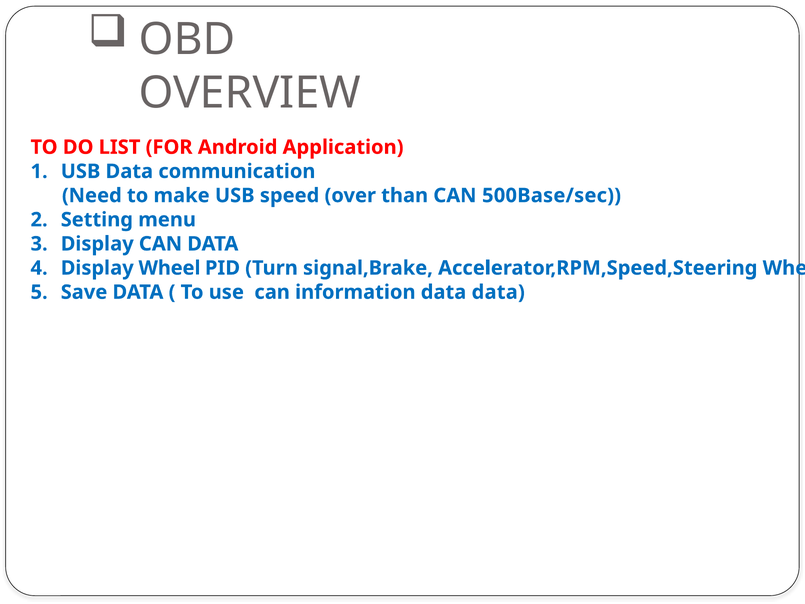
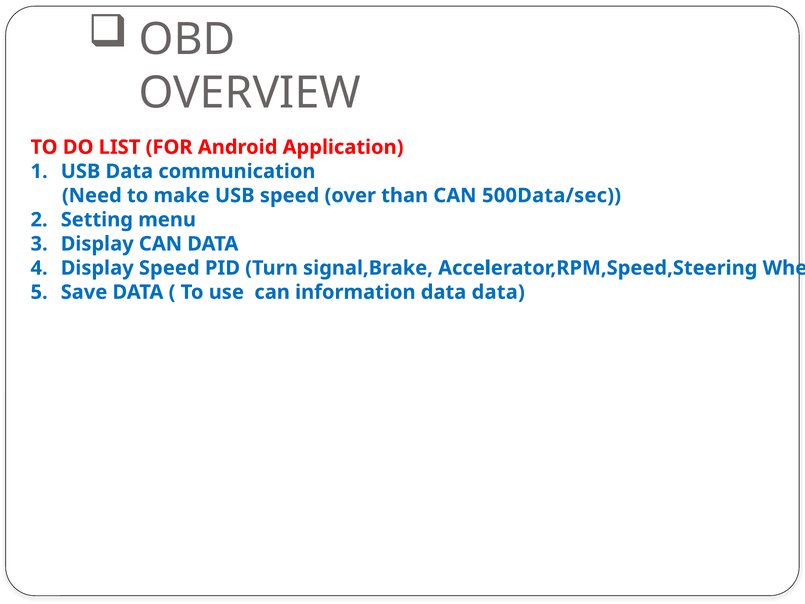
500Base/sec: 500Base/sec -> 500Data/sec (552, 195)
Display Wheel: Wheel -> Speed (169, 268)
